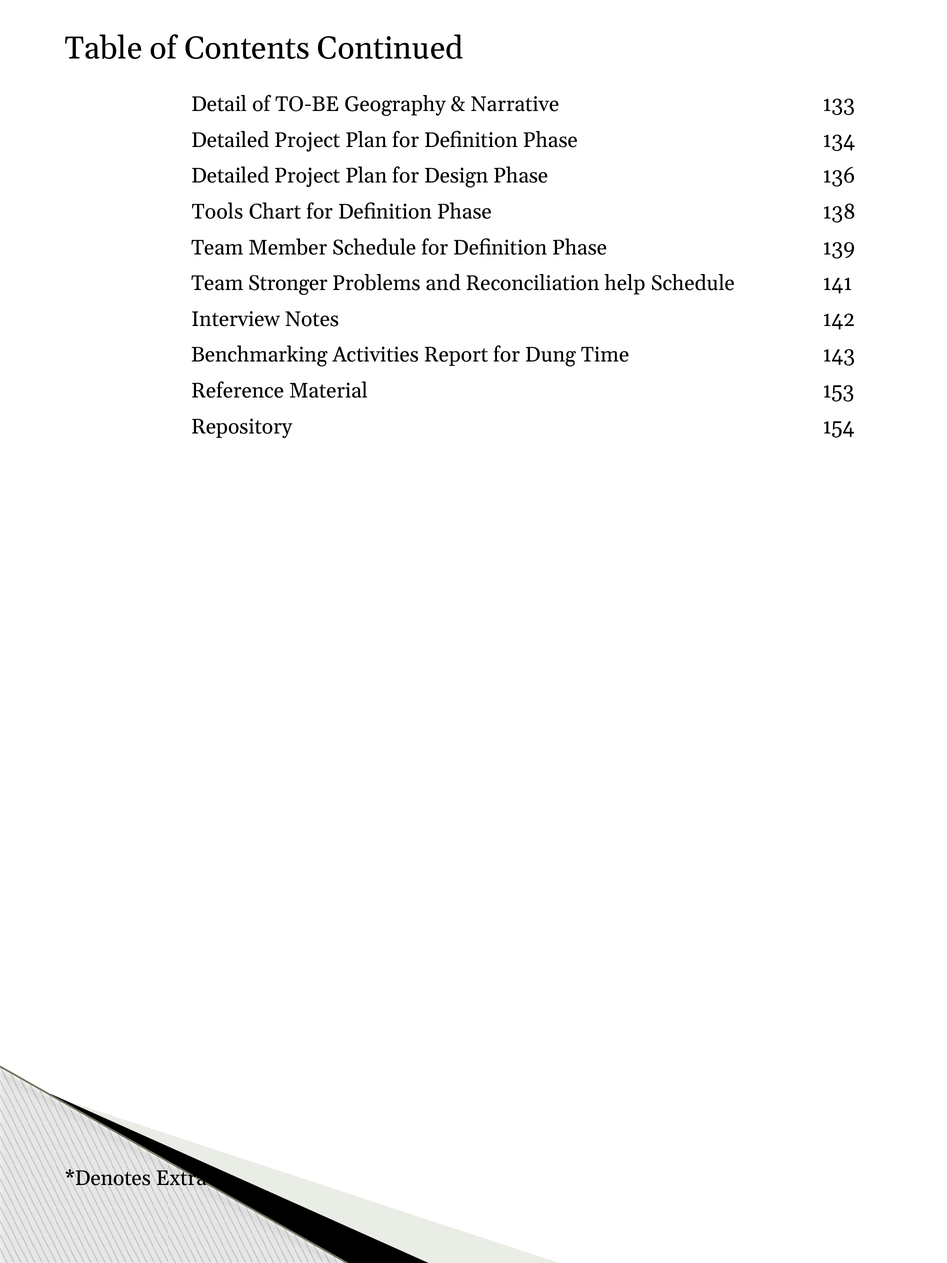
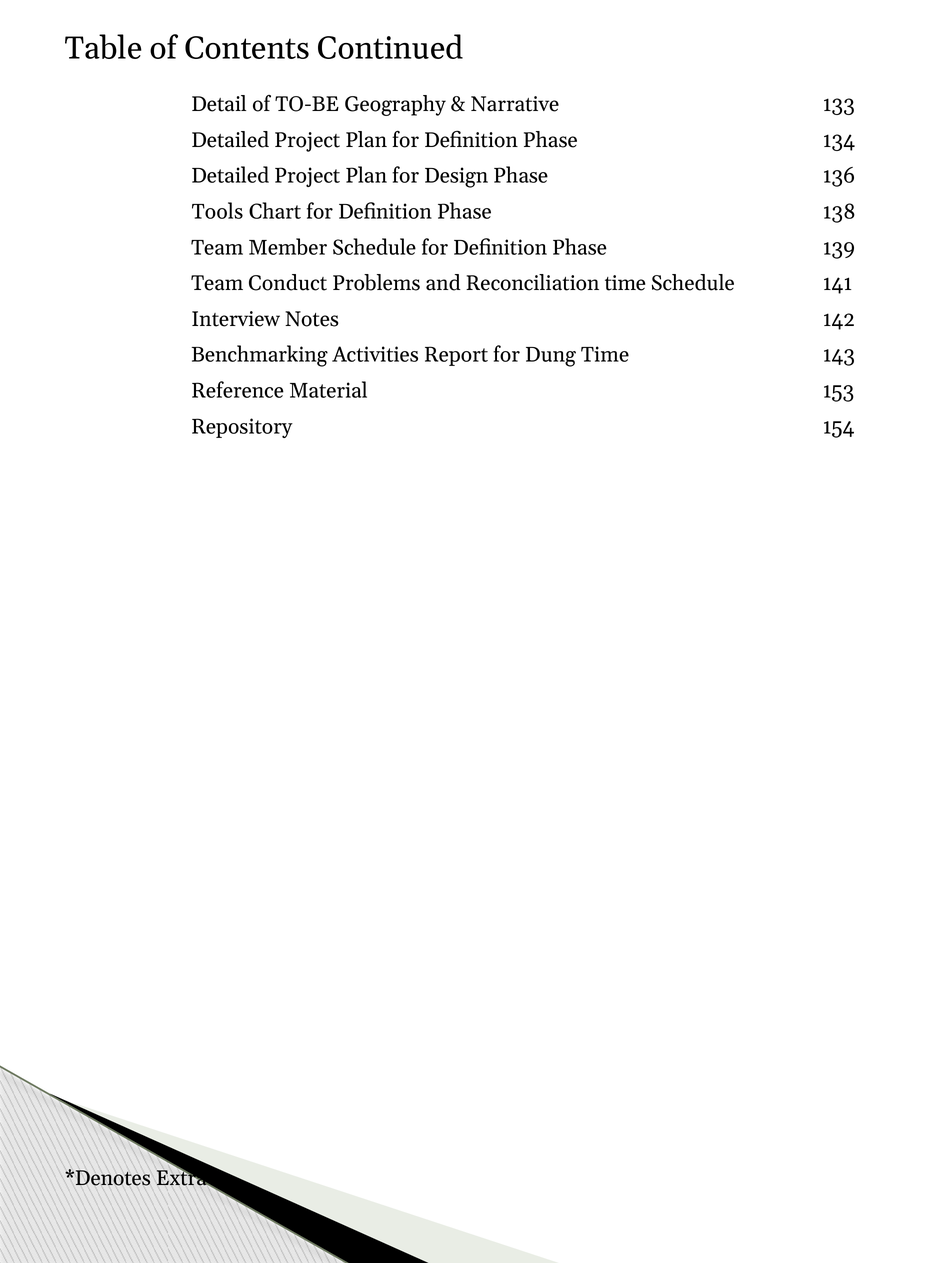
Stronger: Stronger -> Conduct (288, 283)
Reconciliation help: help -> time (625, 283)
